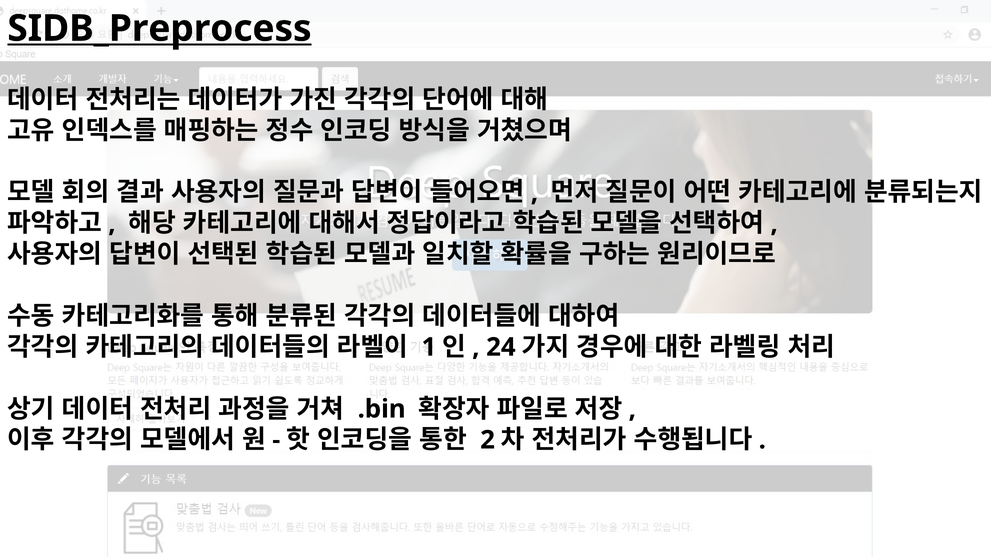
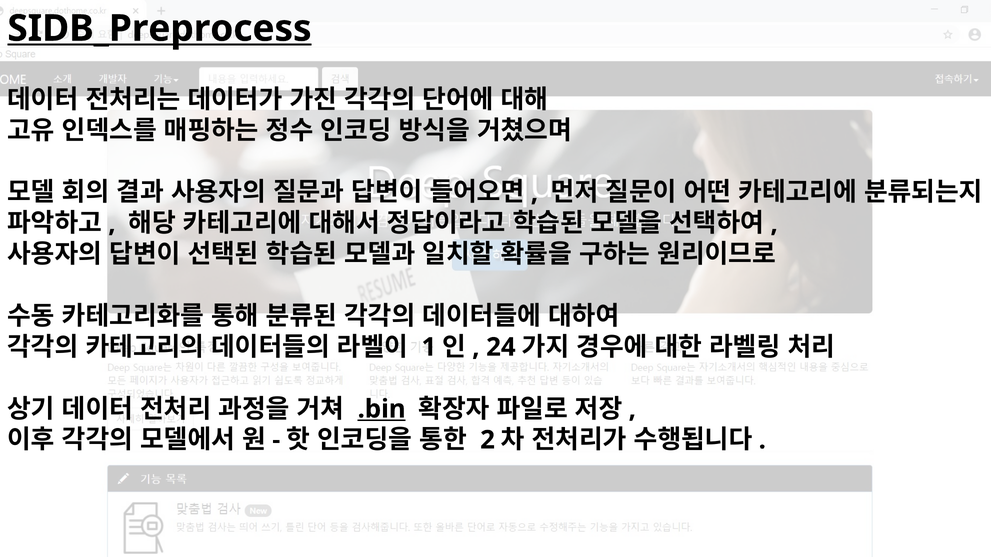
.bin underline: none -> present (382, 409)
